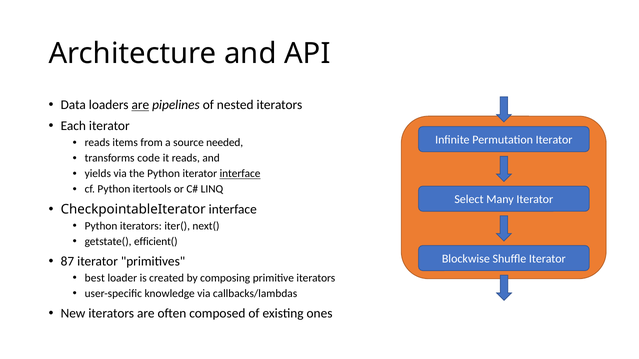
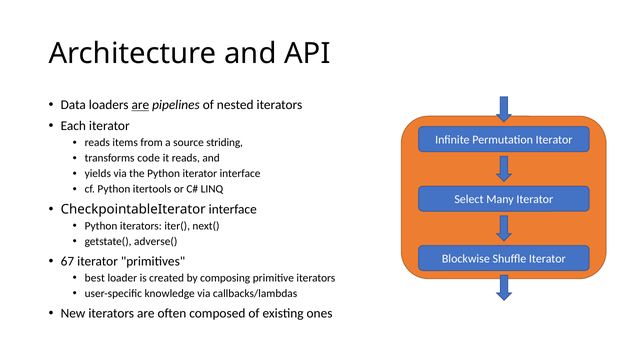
needed: needed -> striding (225, 143)
interface underline: present -> none (240, 174)
efficient(: efficient( -> adverse( (156, 242)
87: 87 -> 67 (67, 262)
